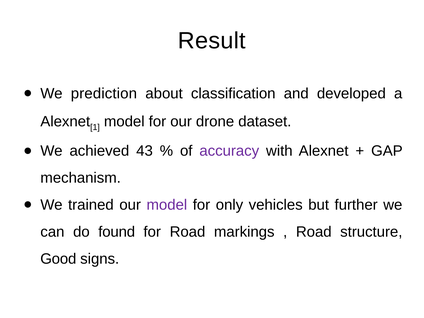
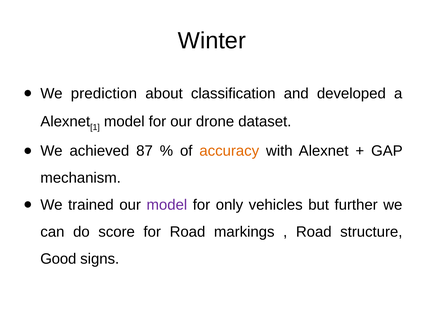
Result: Result -> Winter (212, 41)
43: 43 -> 87 (145, 151)
accuracy colour: purple -> orange (229, 151)
found: found -> score (117, 232)
